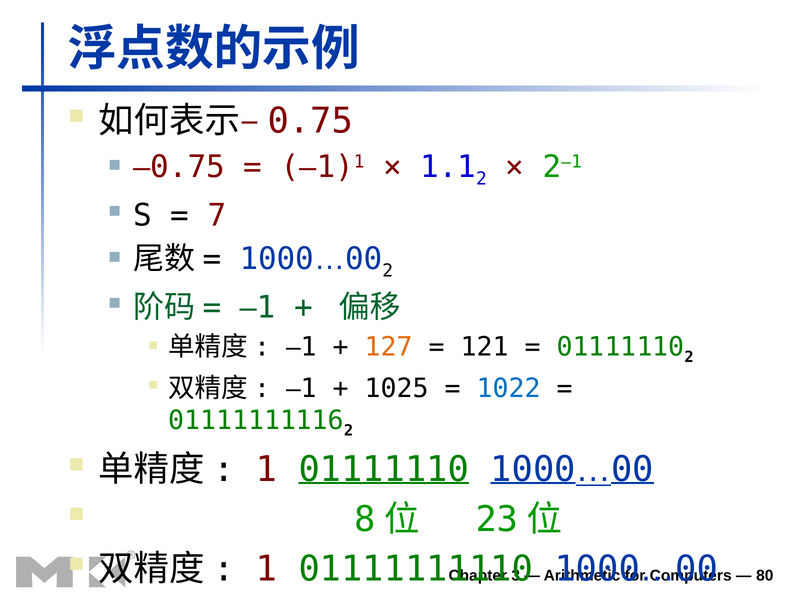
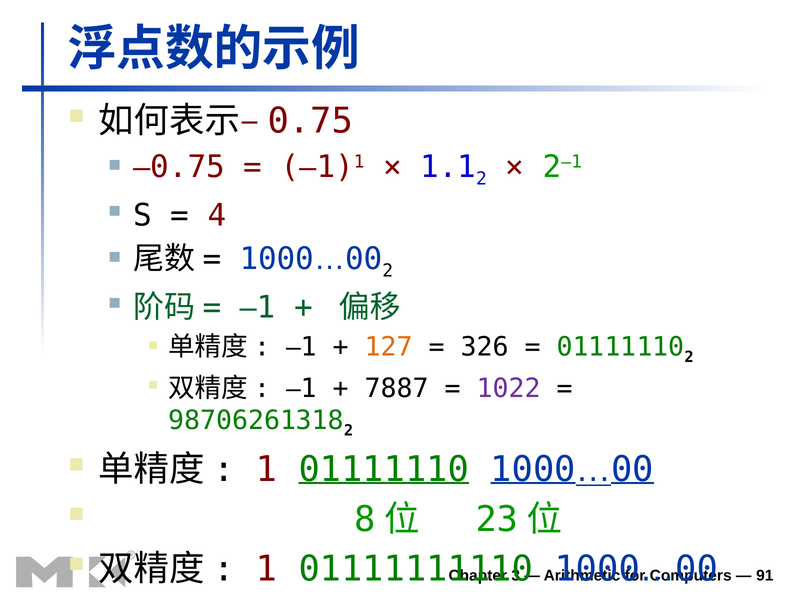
7: 7 -> 4 (217, 215)
121: 121 -> 326 (485, 347)
1025: 1025 -> 7887 (397, 388)
1022 colour: blue -> purple (509, 388)
01111111116: 01111111116 -> 98706261318 (256, 420)
80: 80 -> 91 (765, 575)
